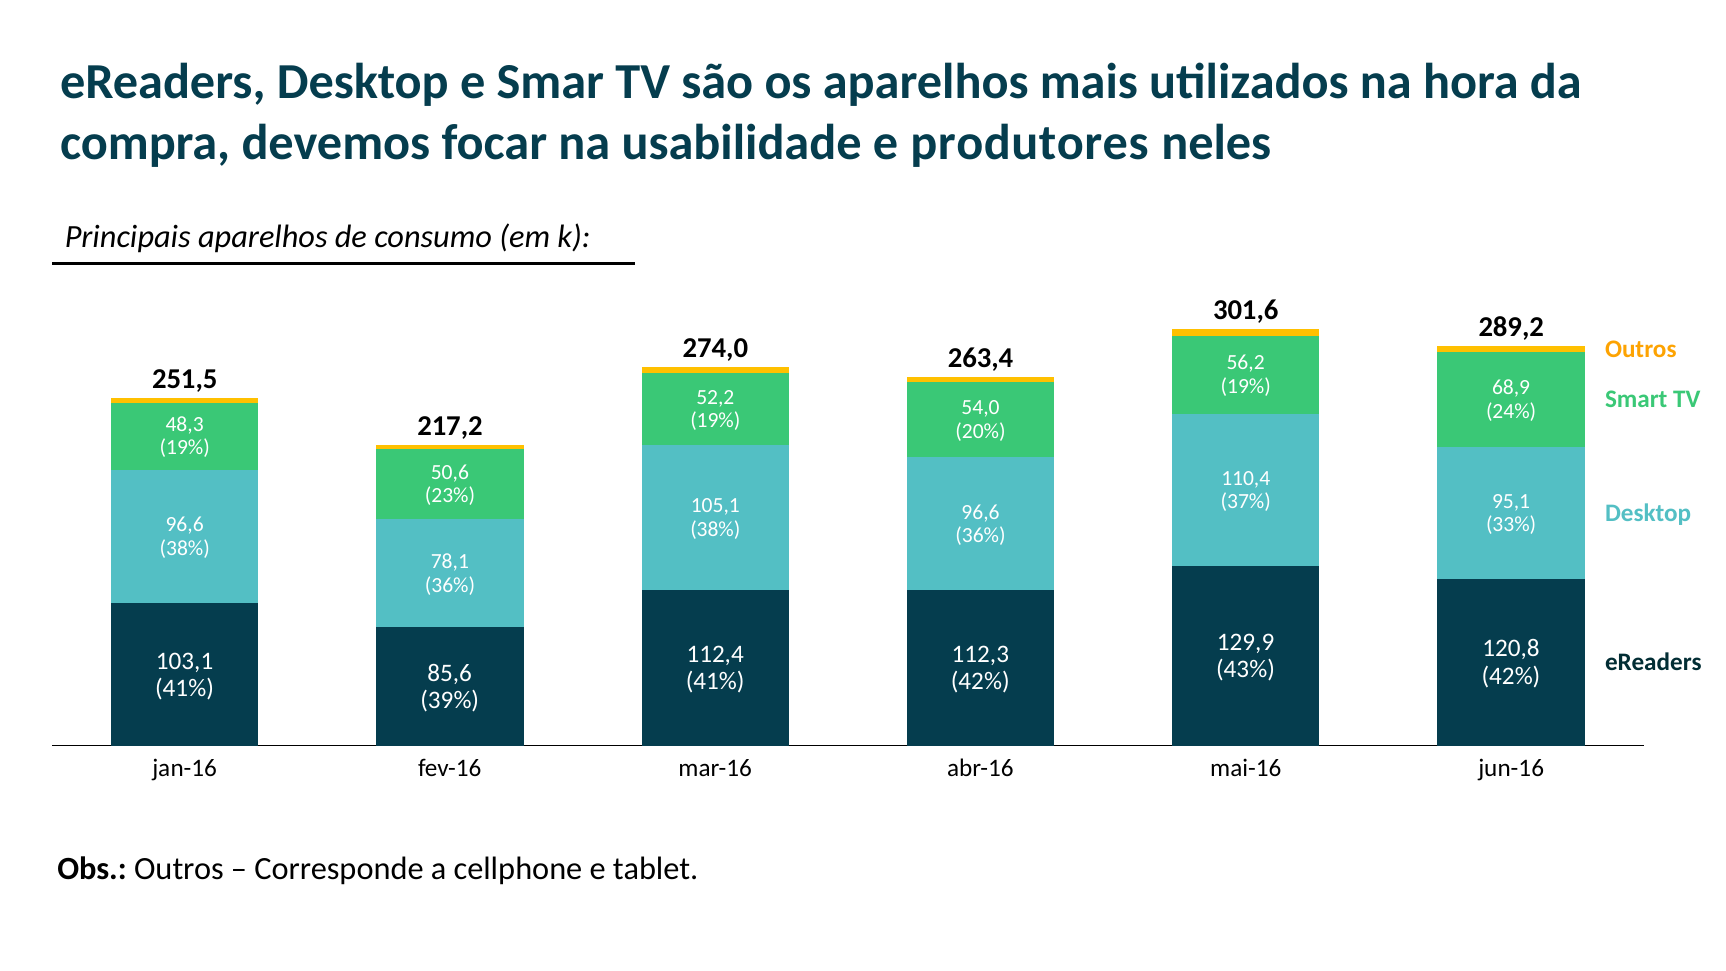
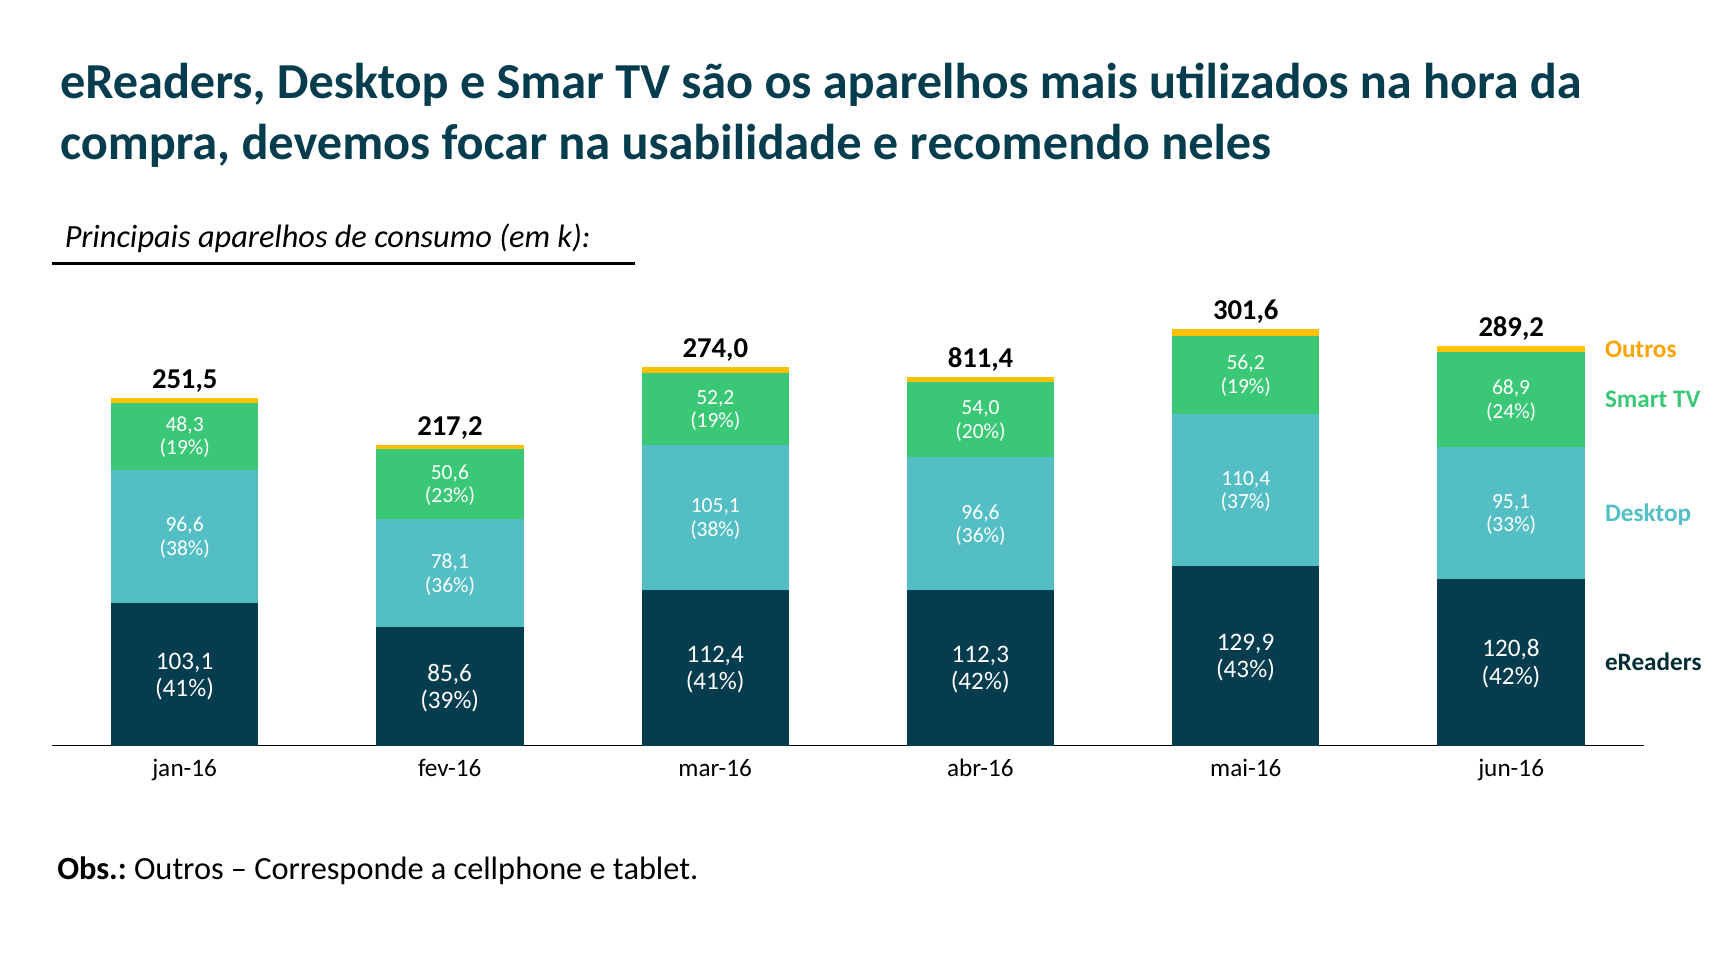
produtores: produtores -> recomendo (1030, 143)
263,4: 263,4 -> 811,4 (981, 358)
